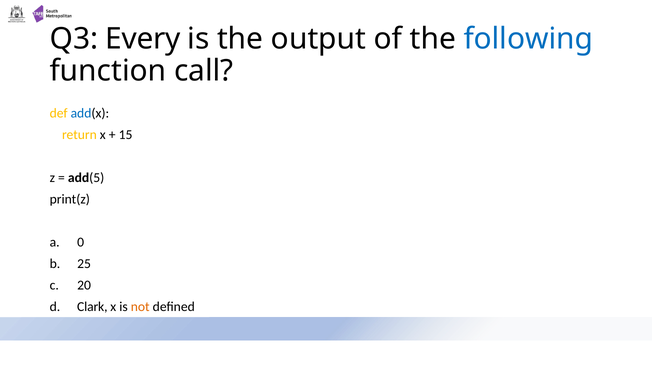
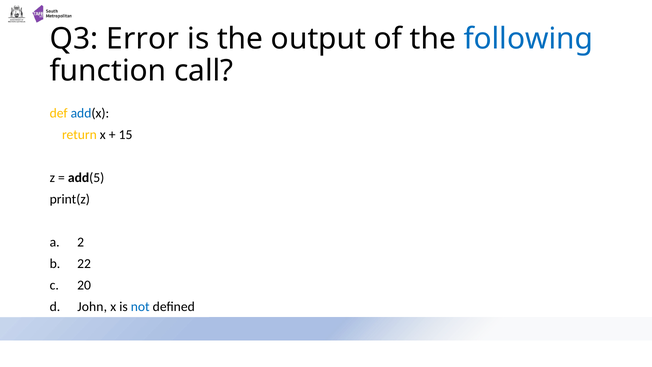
Every: Every -> Error (143, 39)
0: 0 -> 2 (81, 242)
25: 25 -> 22 (84, 264)
Clark: Clark -> John (92, 307)
not colour: orange -> blue (140, 307)
